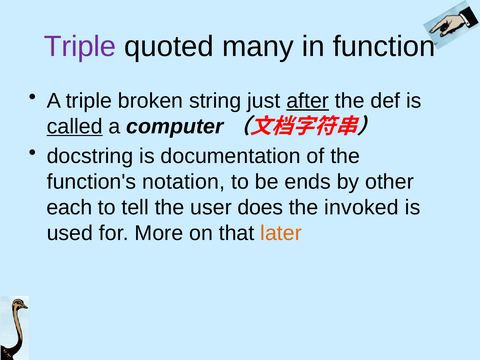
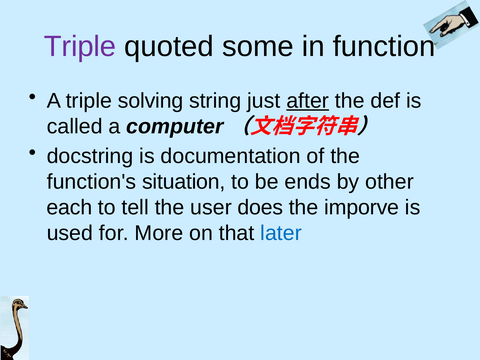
many: many -> some (258, 46)
broken: broken -> solving (151, 101)
called underline: present -> none (75, 126)
notation: notation -> situation (184, 182)
invoked: invoked -> imporve (362, 207)
later colour: orange -> blue (281, 233)
